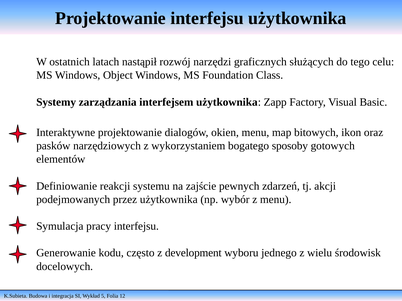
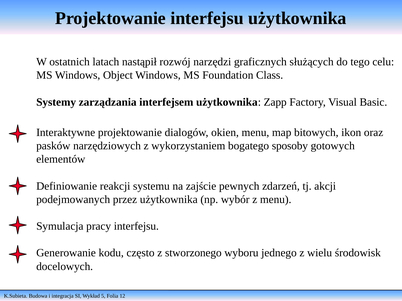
development: development -> stworzonego (193, 253)
